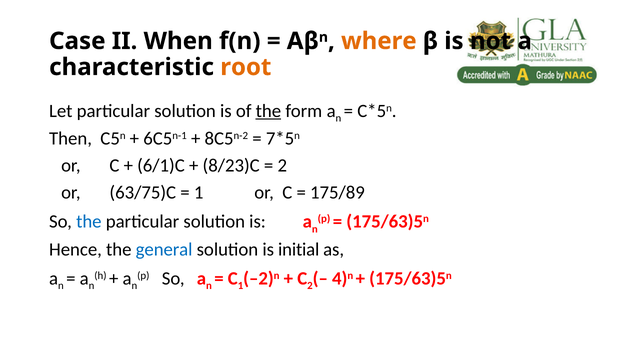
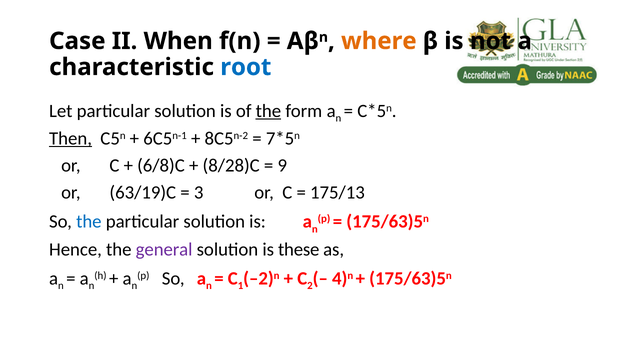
root colour: orange -> blue (246, 67)
Then underline: none -> present (71, 139)
6/1)C: 6/1)C -> 6/8)C (161, 166)
8/23)C: 8/23)C -> 8/28)C (231, 166)
2: 2 -> 9 (282, 166)
63/75)C: 63/75)C -> 63/19)C (143, 193)
1: 1 -> 3 (199, 193)
175/89: 175/89 -> 175/13 (337, 193)
general colour: blue -> purple (164, 249)
initial: initial -> these (299, 249)
